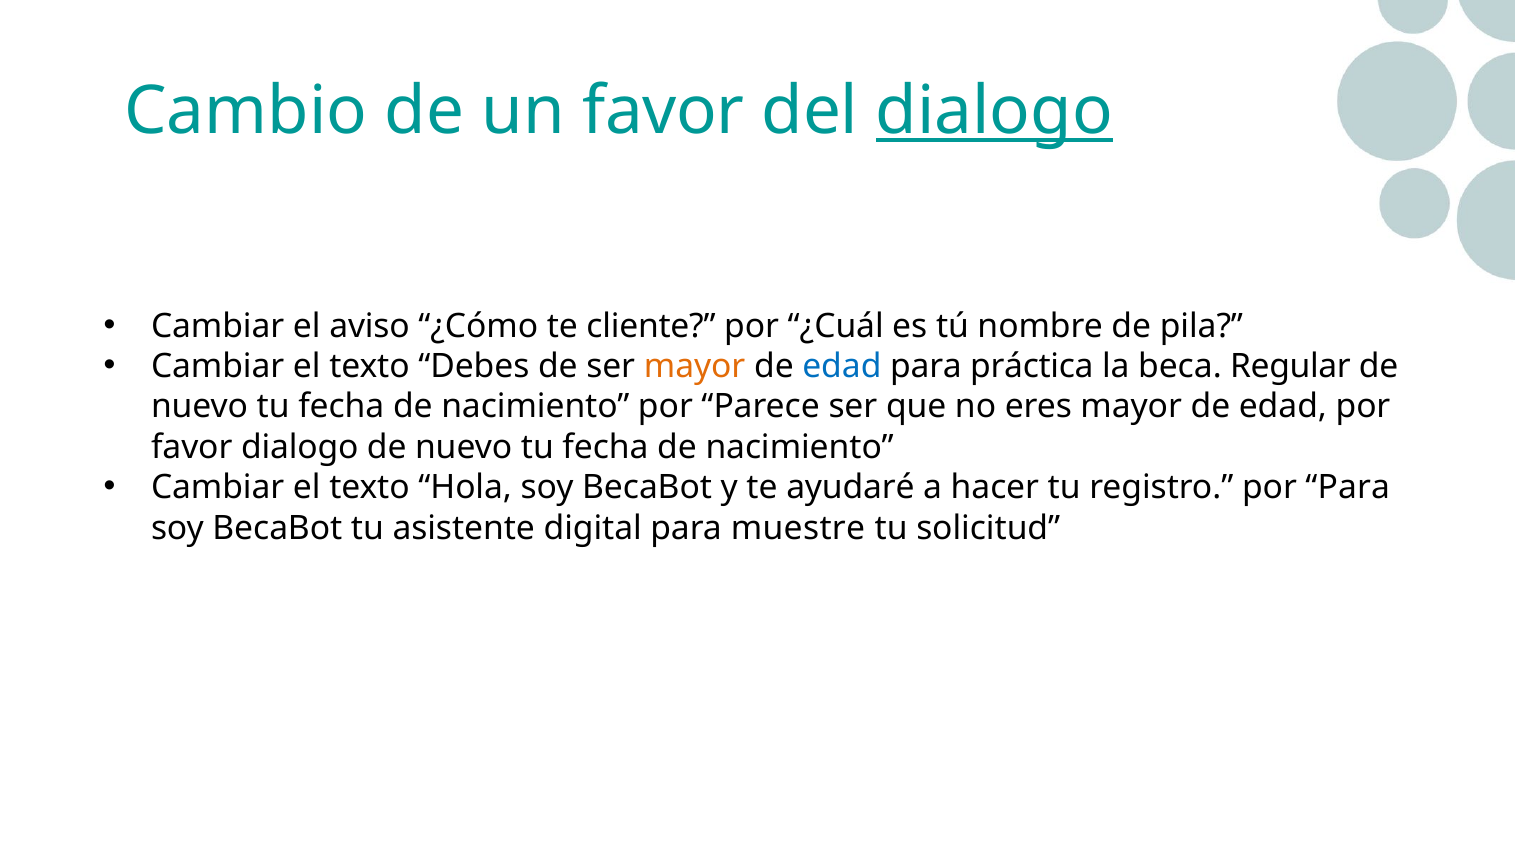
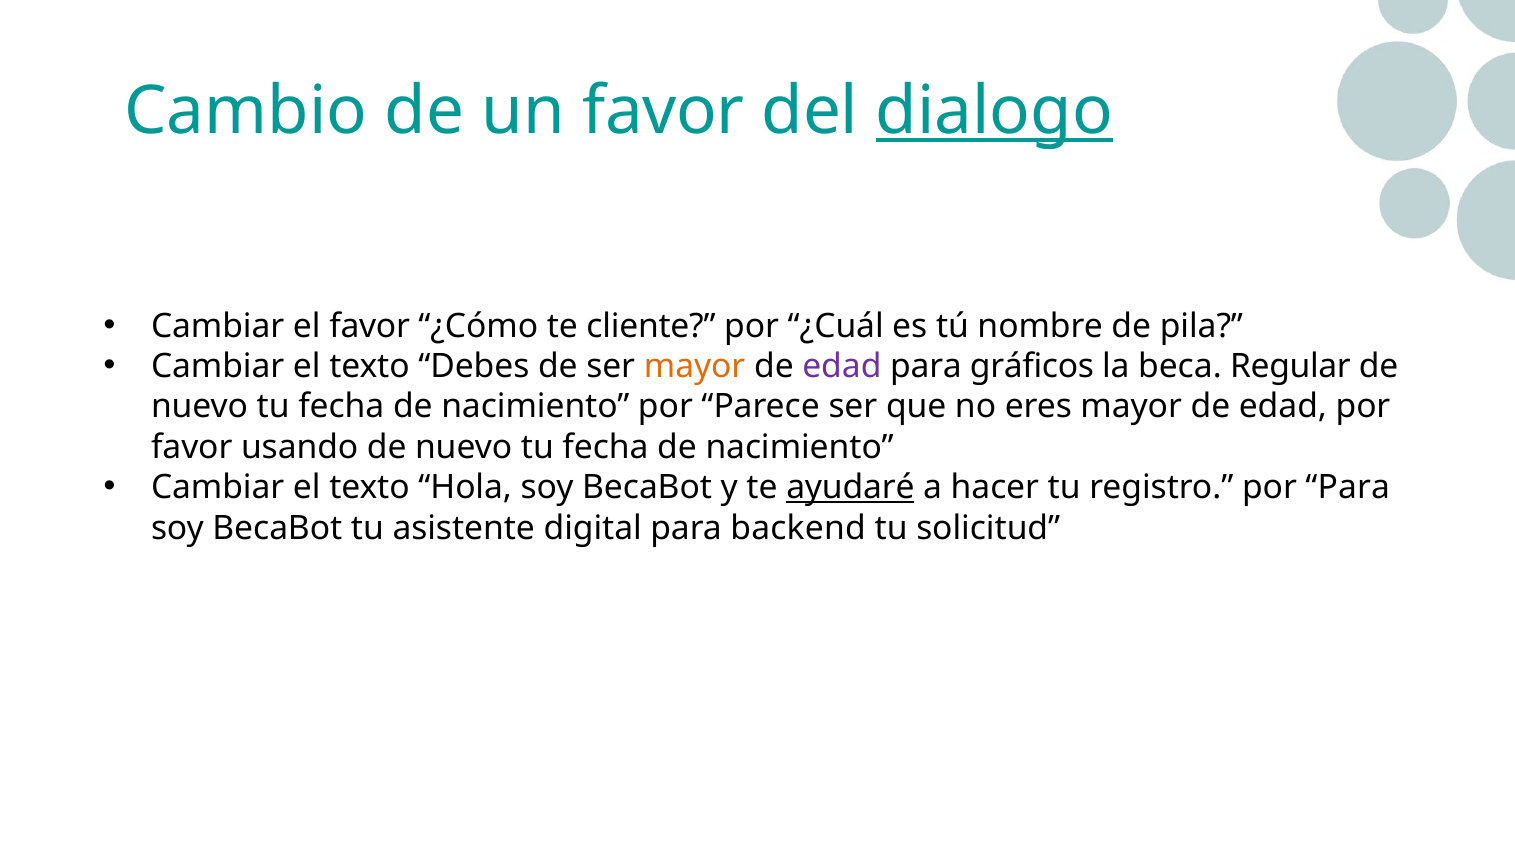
el aviso: aviso -> favor (370, 326)
edad colour: blue -> purple (842, 367)
práctica: práctica -> gráficos (1032, 367)
favor dialogo: dialogo -> usando (300, 447)
ayudaré underline: none -> present (850, 488)
muestre: muestre -> backend (798, 528)
